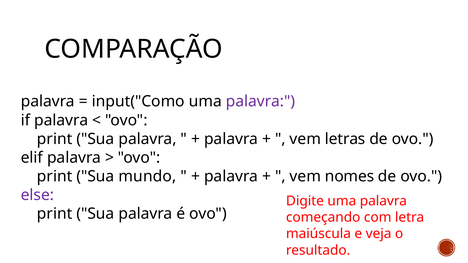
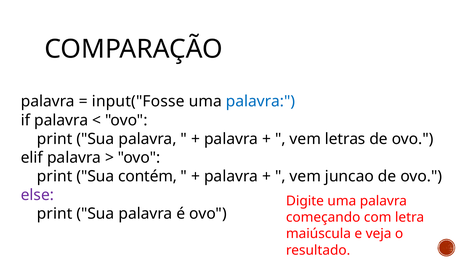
input("Como: input("Como -> input("Fosse (138, 102)
palavra colour: purple -> blue (260, 102)
mundo: mundo -> contém (148, 176)
nomes: nomes -> juncao (349, 176)
